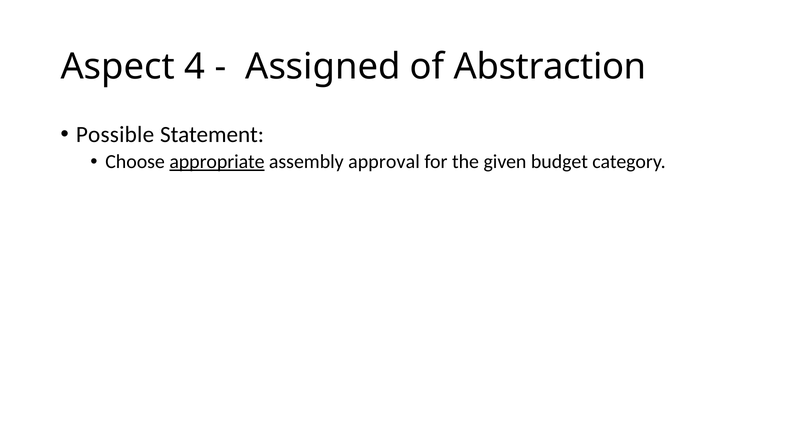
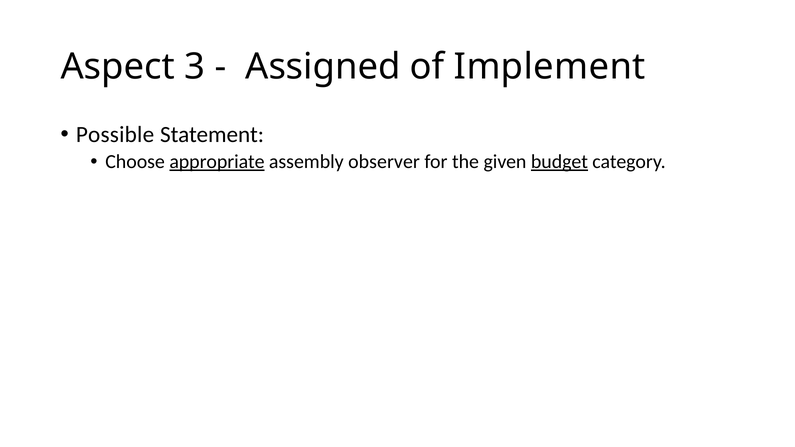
4: 4 -> 3 (195, 67)
Abstraction: Abstraction -> Implement (550, 67)
approval: approval -> observer (384, 162)
budget underline: none -> present (559, 162)
